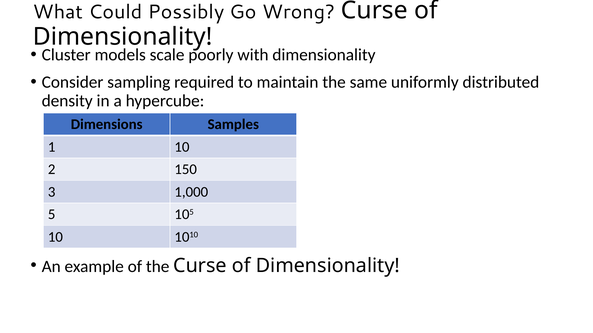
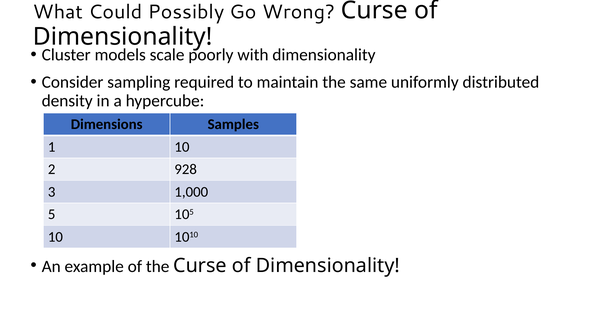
150: 150 -> 928 (186, 170)
